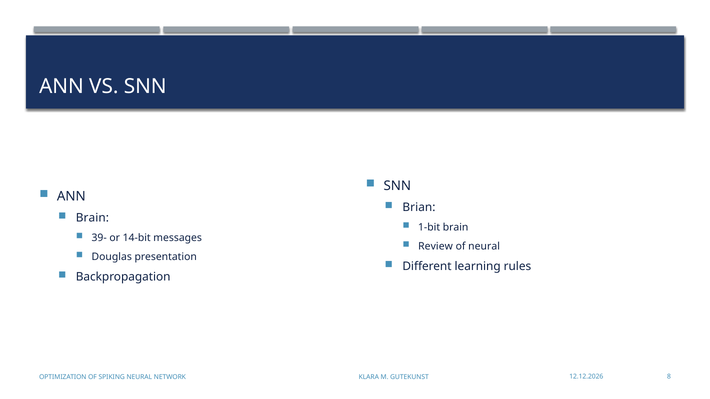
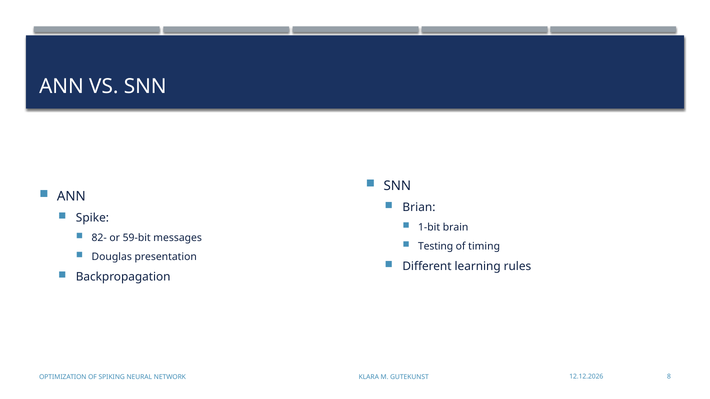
Brain: Brain -> Spike (92, 218)
39-: 39- -> 82- (99, 238)
14-bit: 14-bit -> 59-bit (137, 238)
Review: Review -> Testing (436, 246)
of neural: neural -> timing (484, 246)
